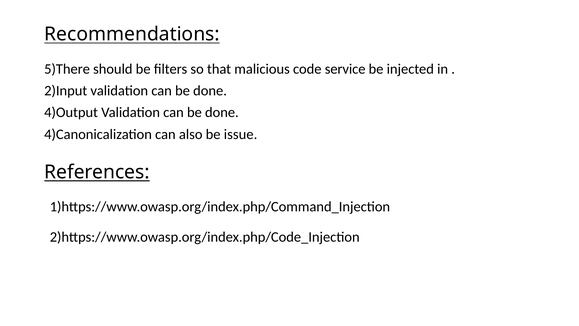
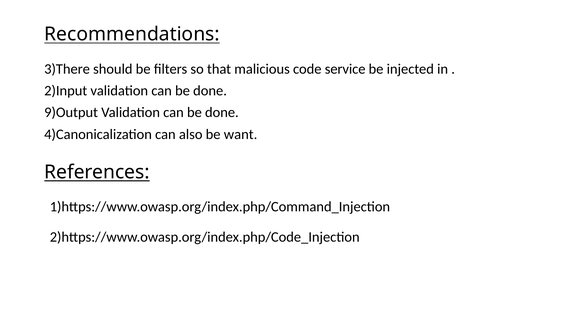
5)There: 5)There -> 3)There (67, 69)
4)Output: 4)Output -> 9)Output (71, 112)
issue: issue -> want (241, 134)
